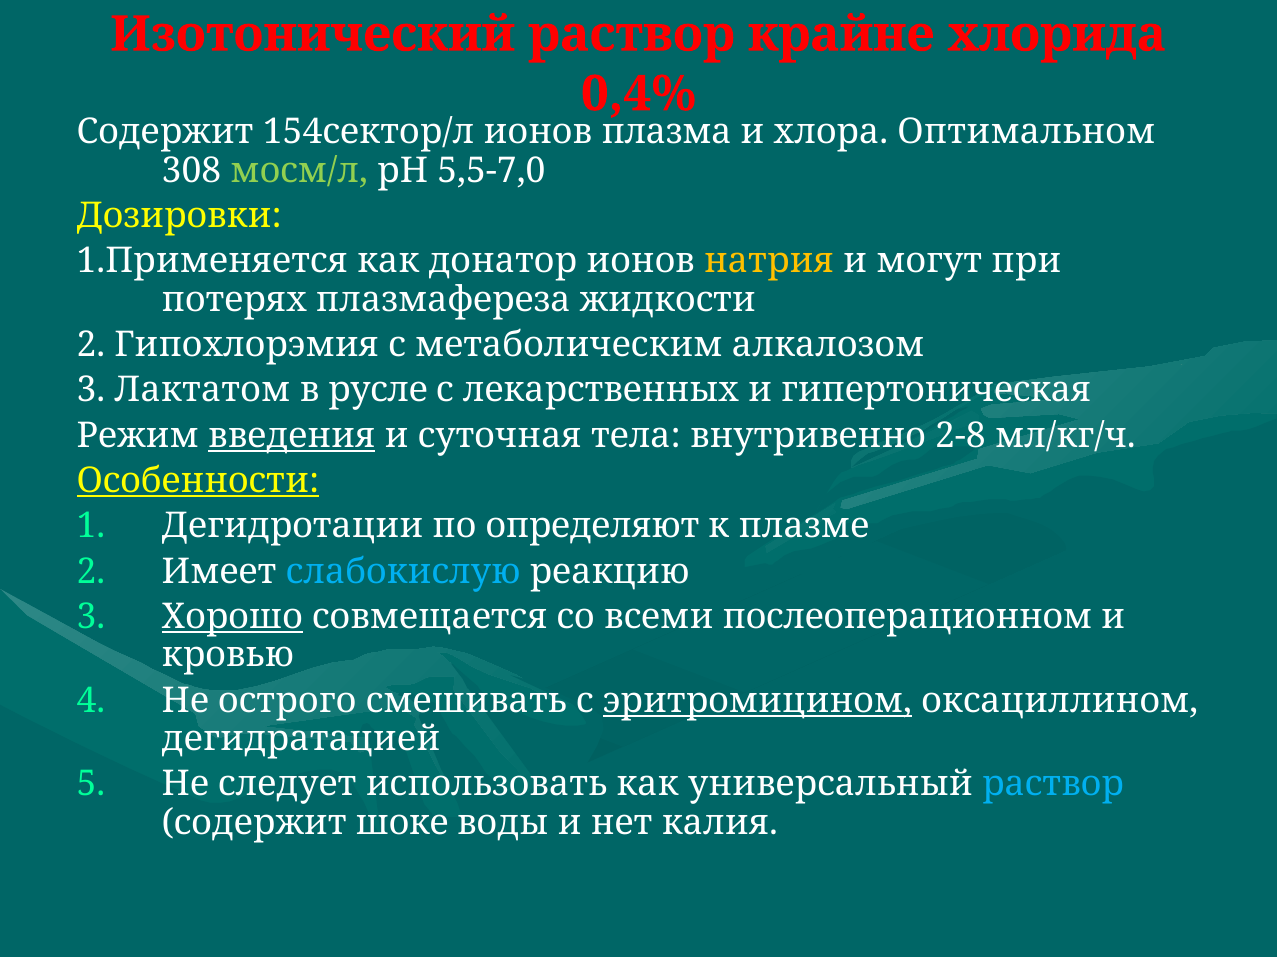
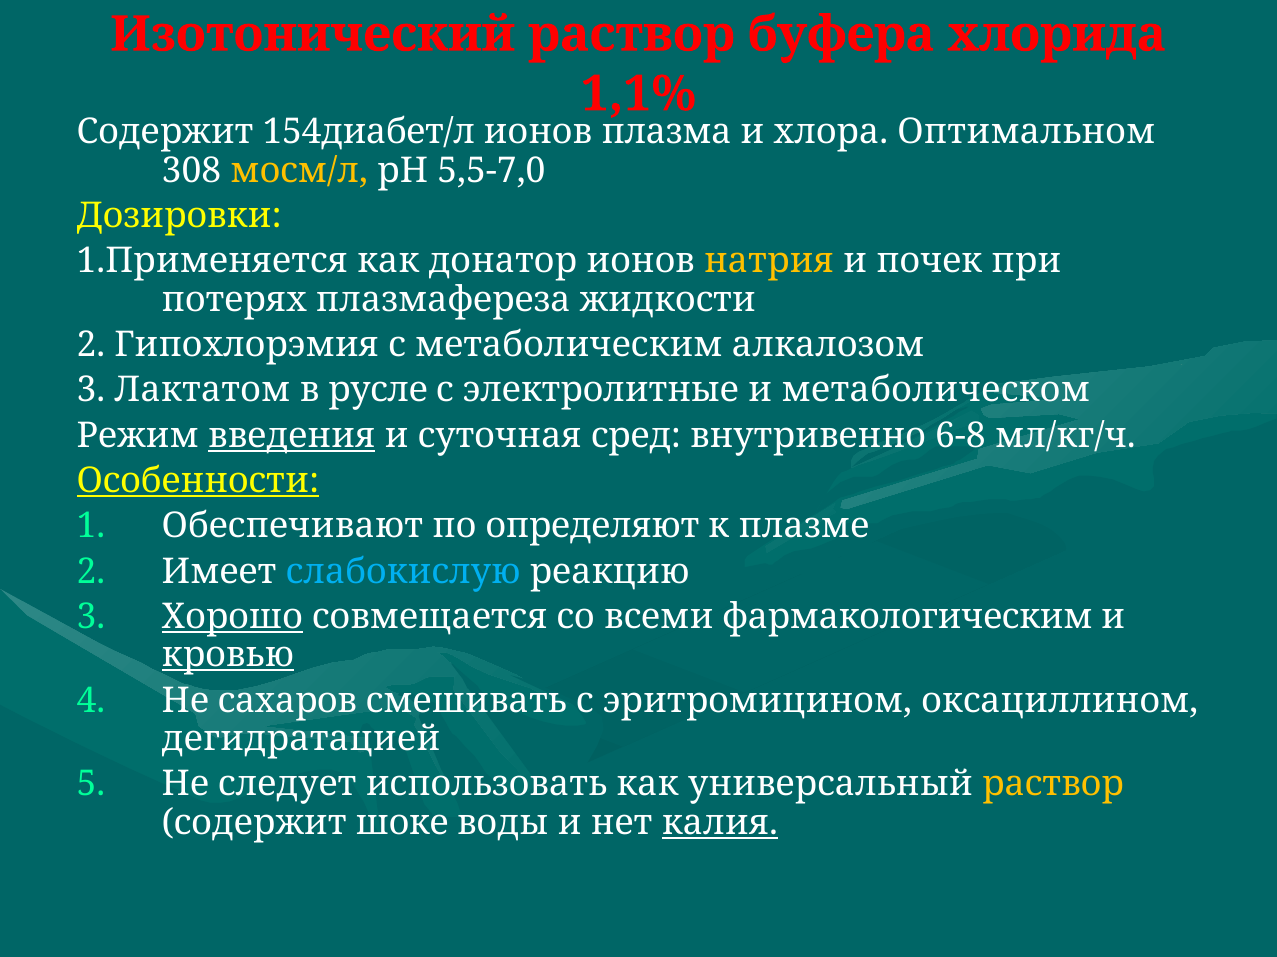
крайне: крайне -> буфера (841, 34)
0,4%: 0,4% -> 1,1% (639, 94)
154сектор/л: 154сектор/л -> 154диабет/л (369, 132)
мосм/л colour: light green -> yellow (299, 170)
могут: могут -> почек (929, 261)
лекарственных: лекарственных -> электролитные (601, 390)
гипертоническая: гипертоническая -> метаболическом (936, 390)
тела: тела -> сред (636, 436)
2-8: 2-8 -> 6-8 (960, 436)
Дегидротации: Дегидротации -> Обеспечивают (292, 527)
послеоперационном: послеоперационном -> фармакологическим (908, 617)
кровью underline: none -> present (228, 656)
острого: острого -> сахаров (287, 701)
эритромицином underline: present -> none (757, 701)
раствор colour: light blue -> yellow (1053, 785)
калия underline: none -> present (720, 823)
